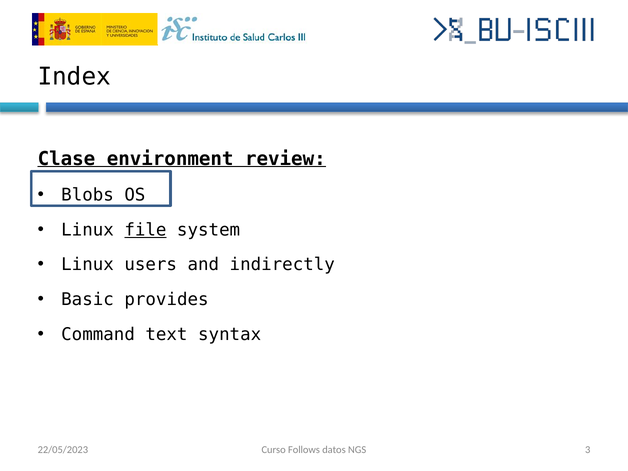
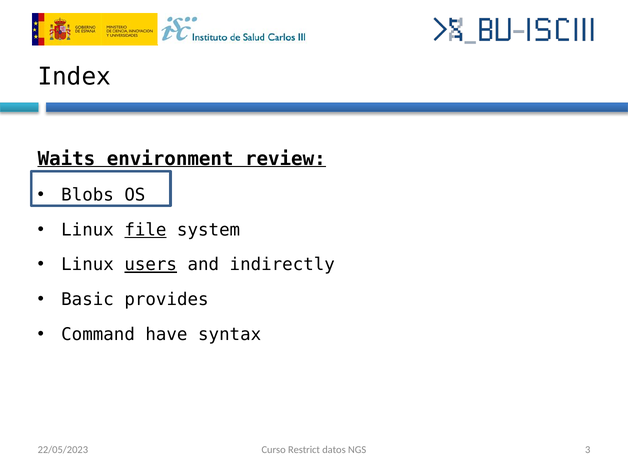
Clase: Clase -> Waits (66, 159)
users underline: none -> present (151, 265)
text: text -> have (166, 334)
Follows: Follows -> Restrict (304, 450)
